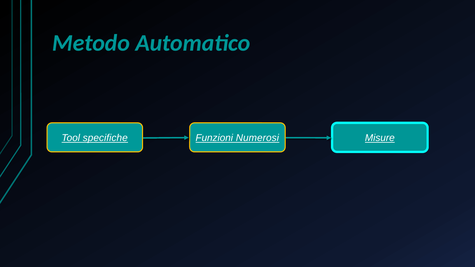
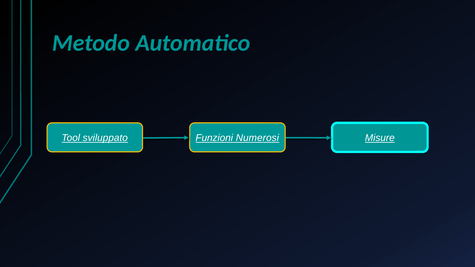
specifiche: specifiche -> sviluppato (105, 138)
